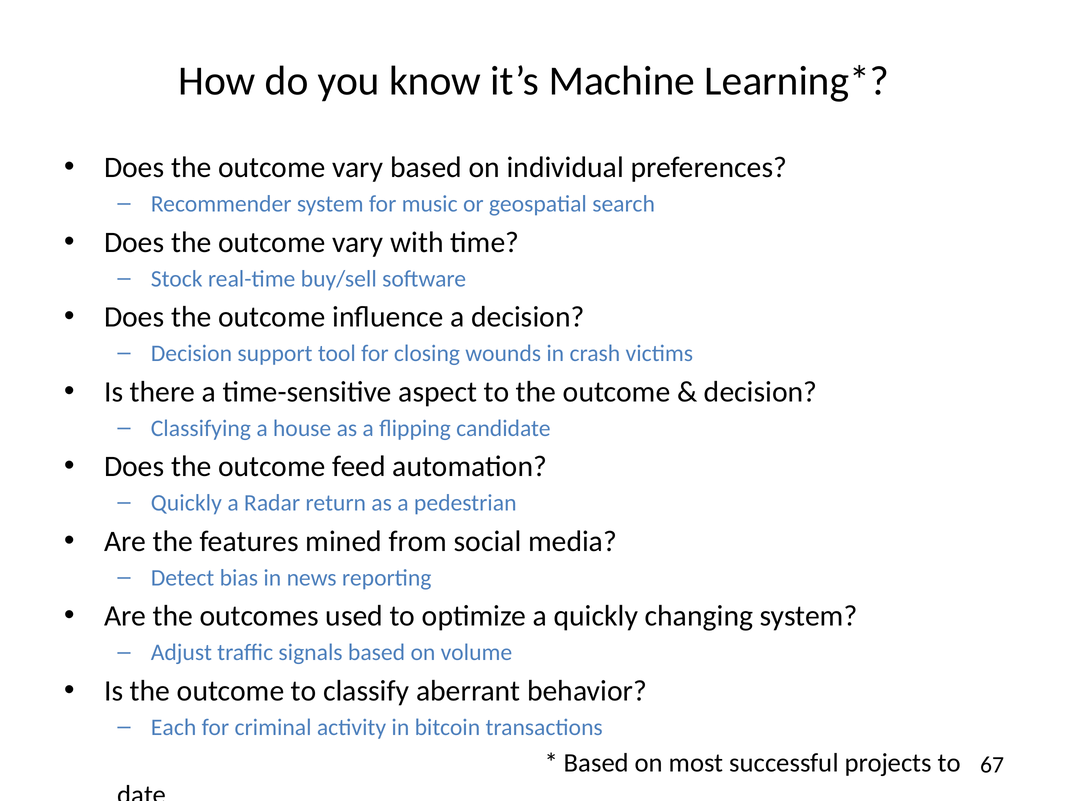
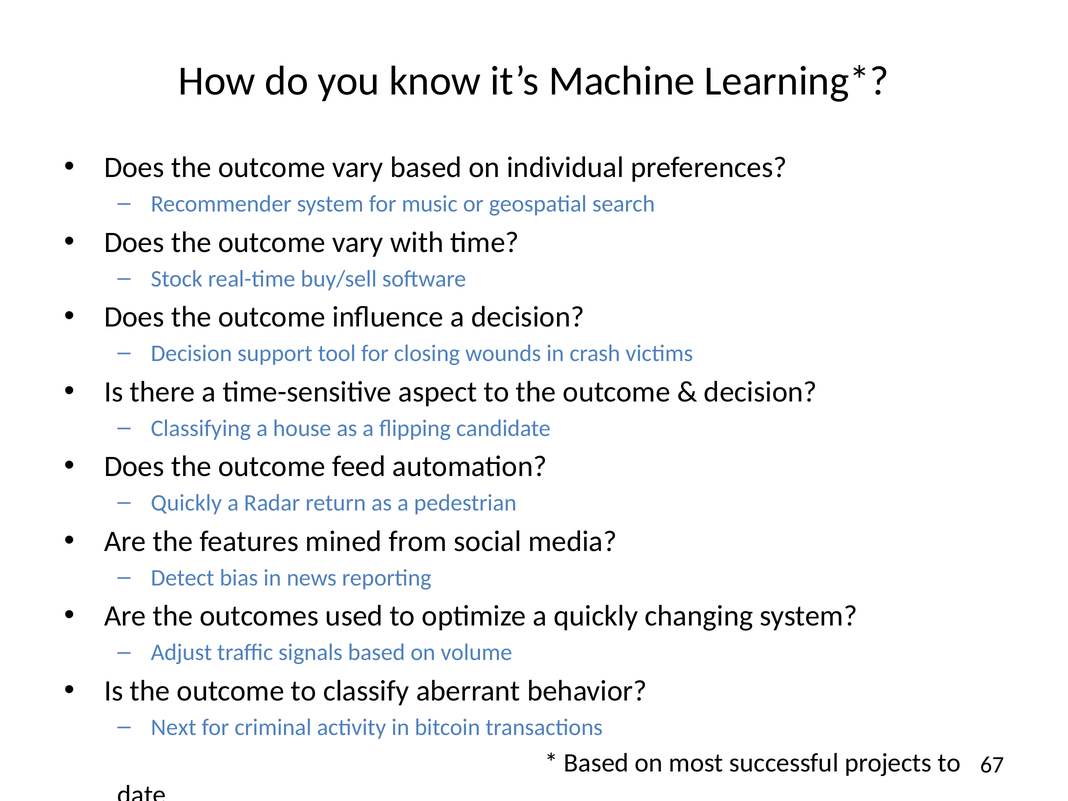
Each: Each -> Next (174, 727)
